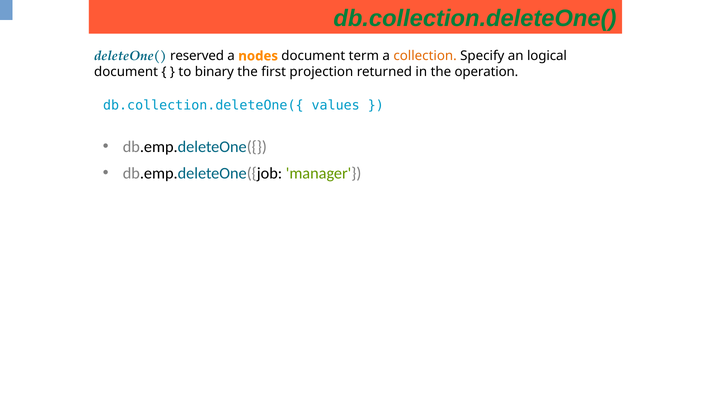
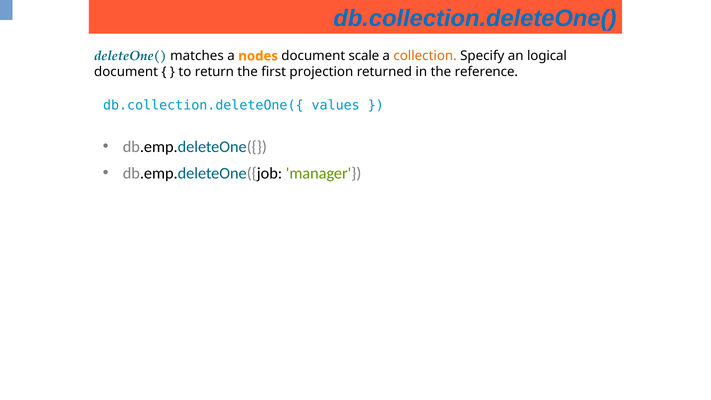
db.collection.deleteOne( colour: green -> blue (475, 19)
reserved: reserved -> matches (197, 56)
term: term -> scale (364, 56)
binary: binary -> return (214, 72)
operation: operation -> reference (486, 72)
